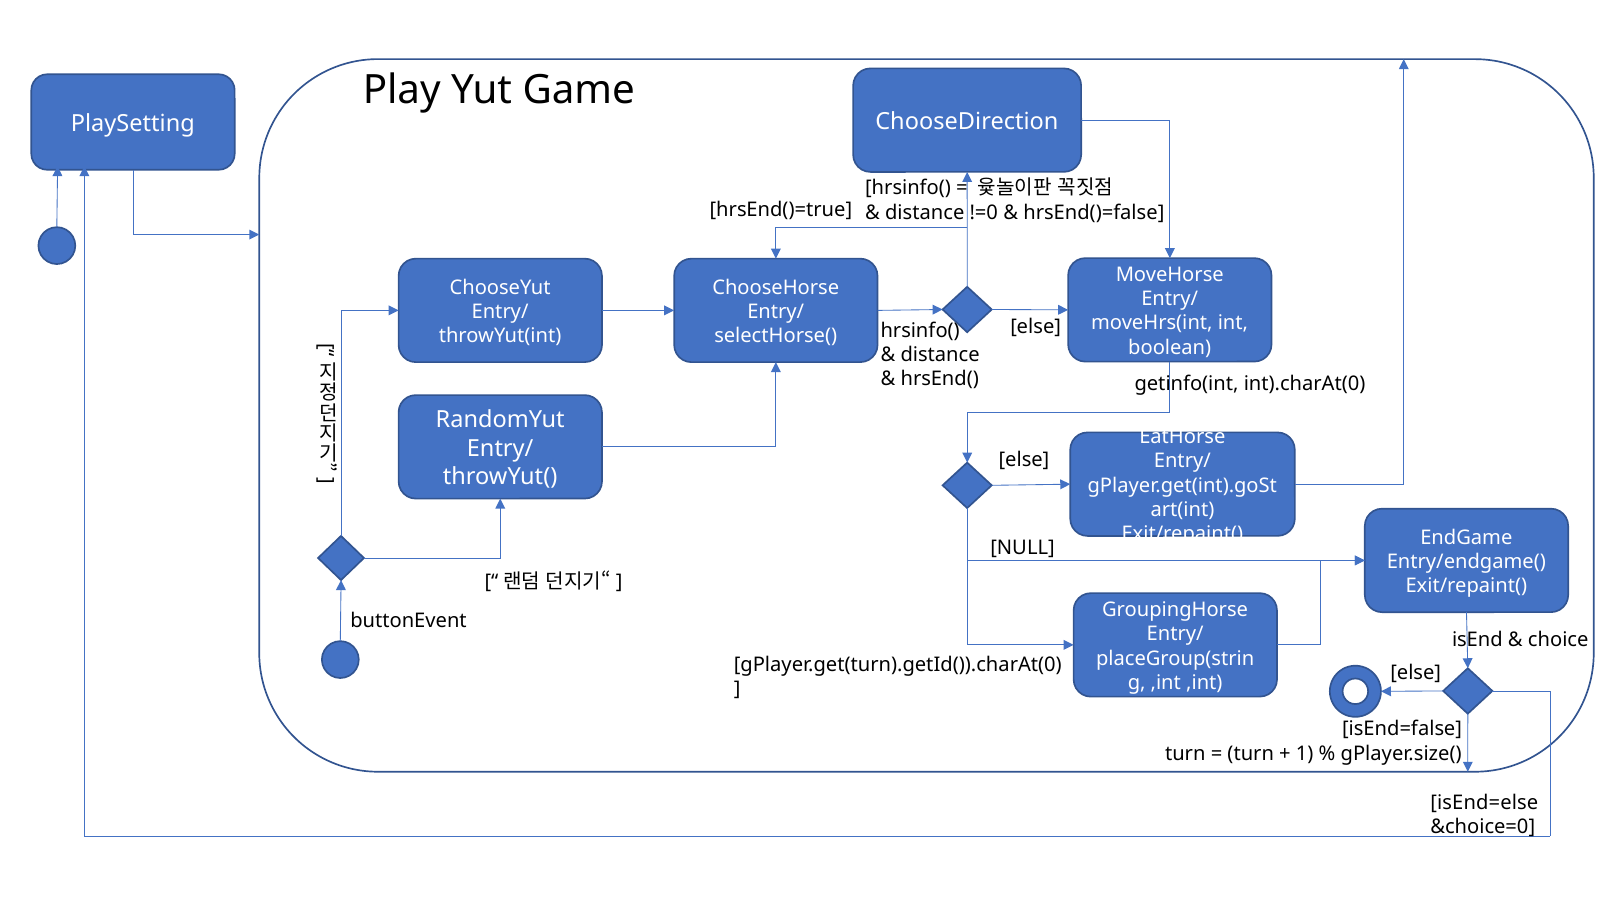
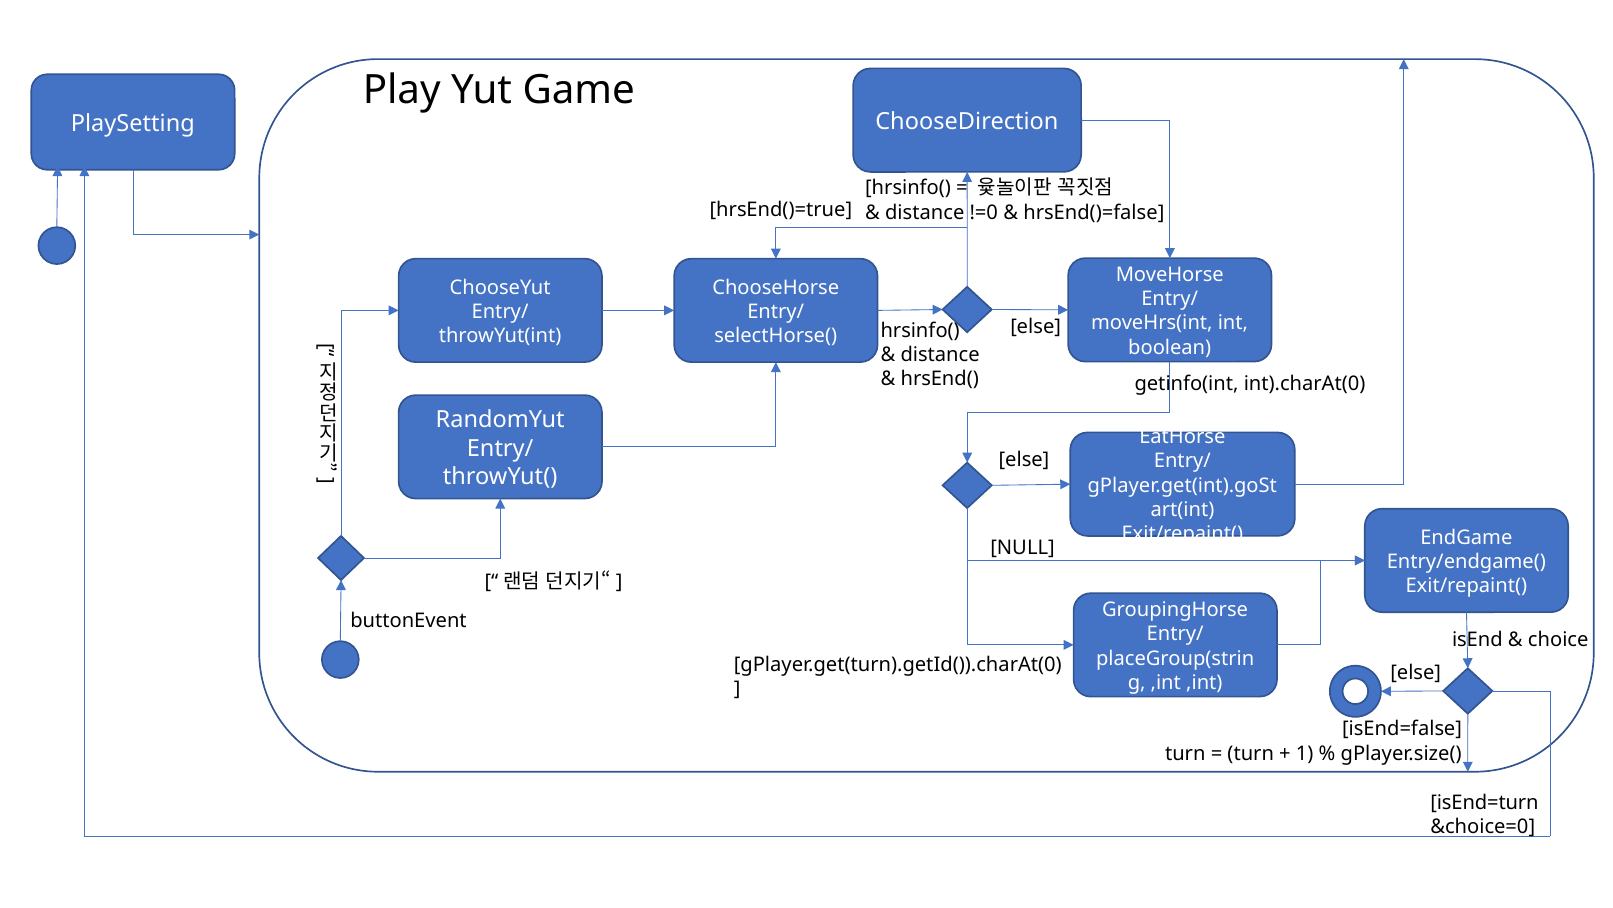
isEnd=else: isEnd=else -> isEnd=turn (1484, 802)
